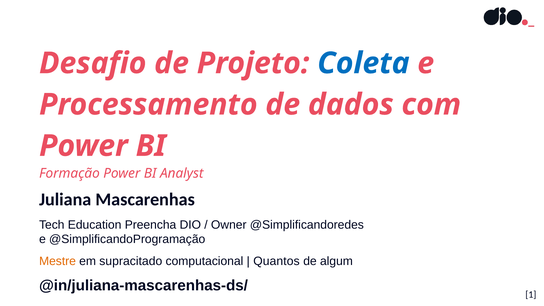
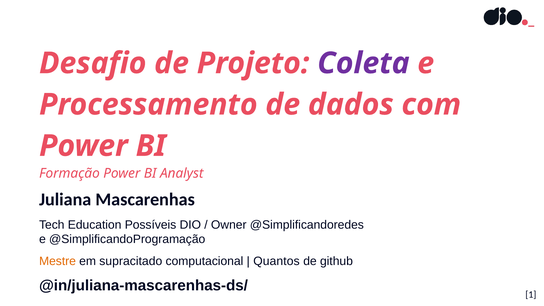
Coleta colour: blue -> purple (363, 63)
Preencha: Preencha -> Possíveis (151, 225)
algum: algum -> github (336, 261)
